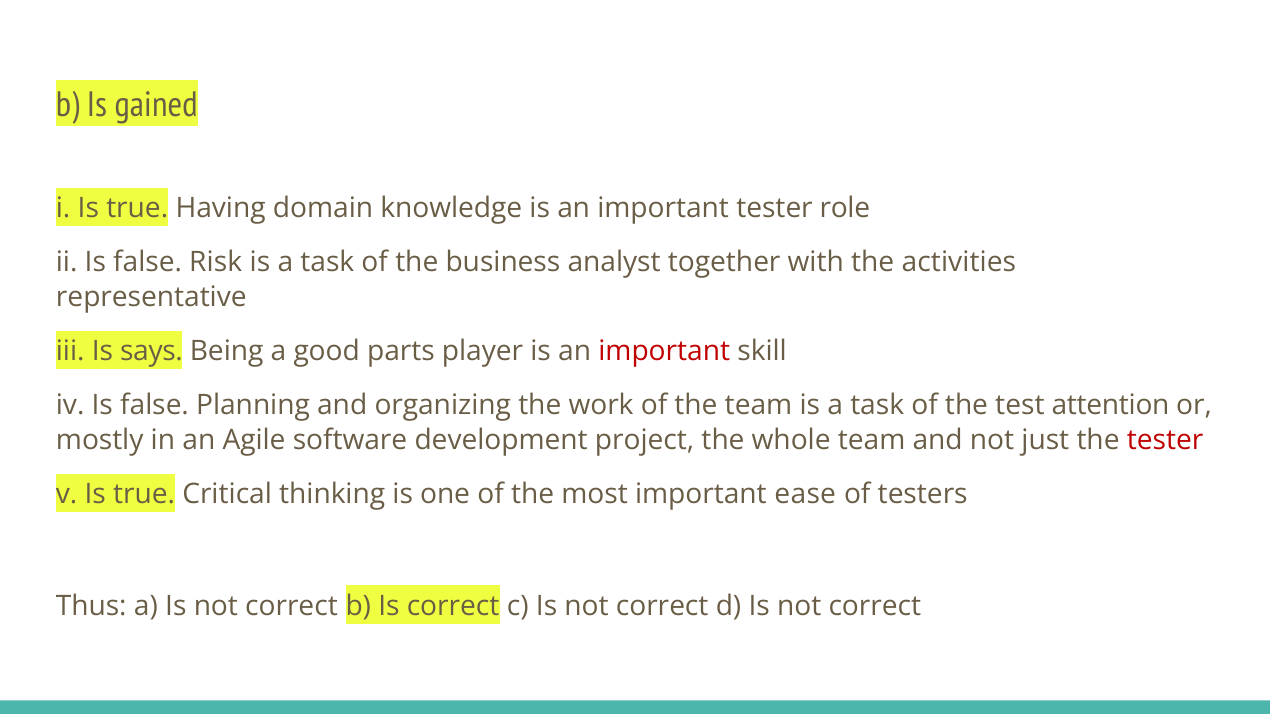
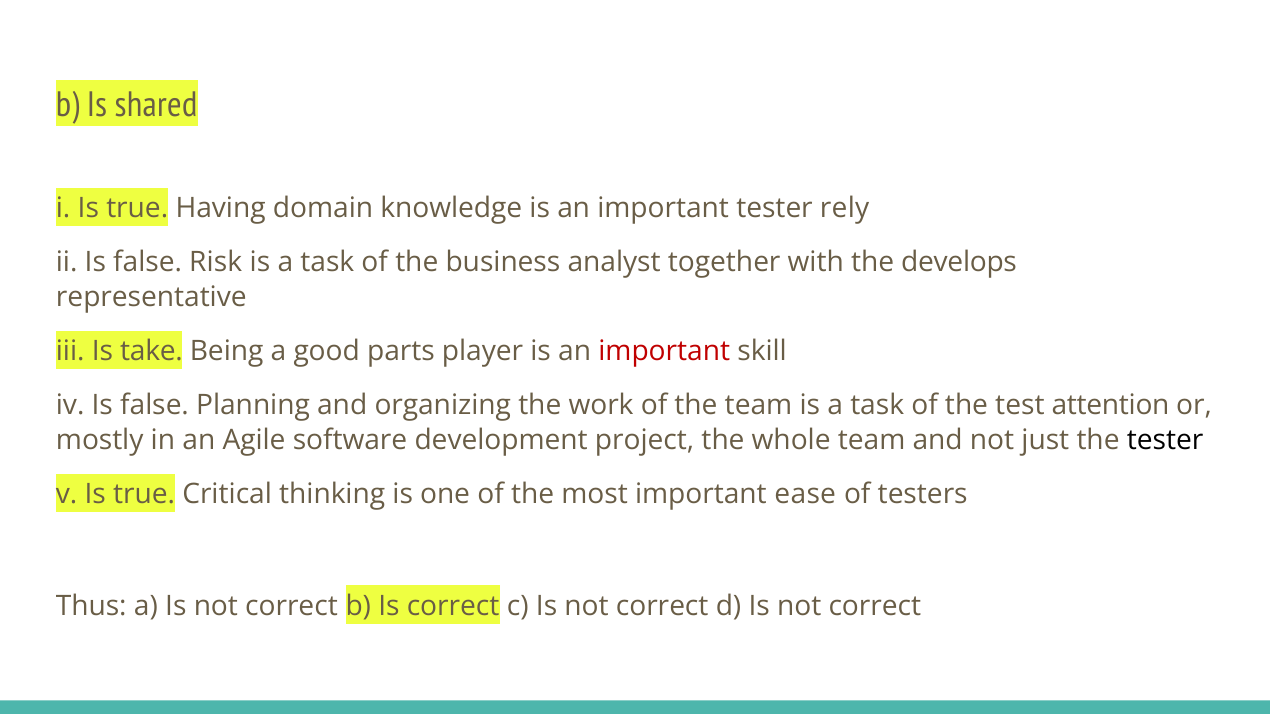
gained: gained -> shared (156, 105)
role: role -> rely (845, 209)
activities: activities -> develops (959, 263)
says: says -> take (151, 352)
tester colour: red -> black (1165, 441)
